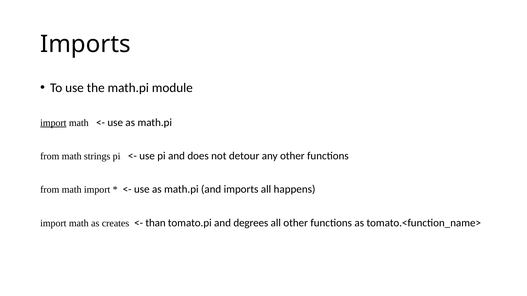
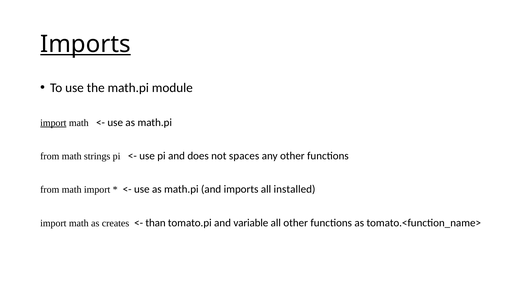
Imports underline: none -> present (85, 44)
detour: detour -> spaces (244, 156)
happens: happens -> installed (295, 190)
degrees: degrees -> variable (251, 223)
